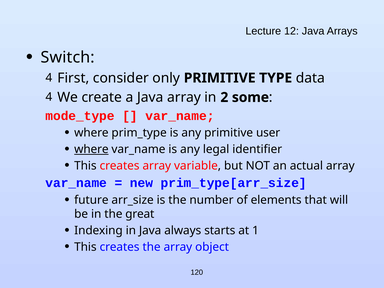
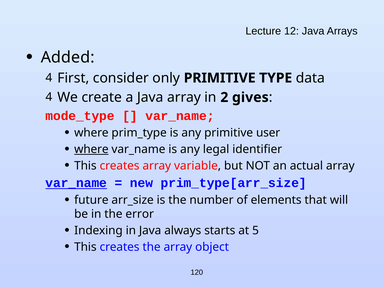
Switch: Switch -> Added (68, 57)
some: some -> gives (250, 97)
var_name underline: none -> present (76, 183)
great: great -> error (140, 214)
1: 1 -> 5 (255, 230)
